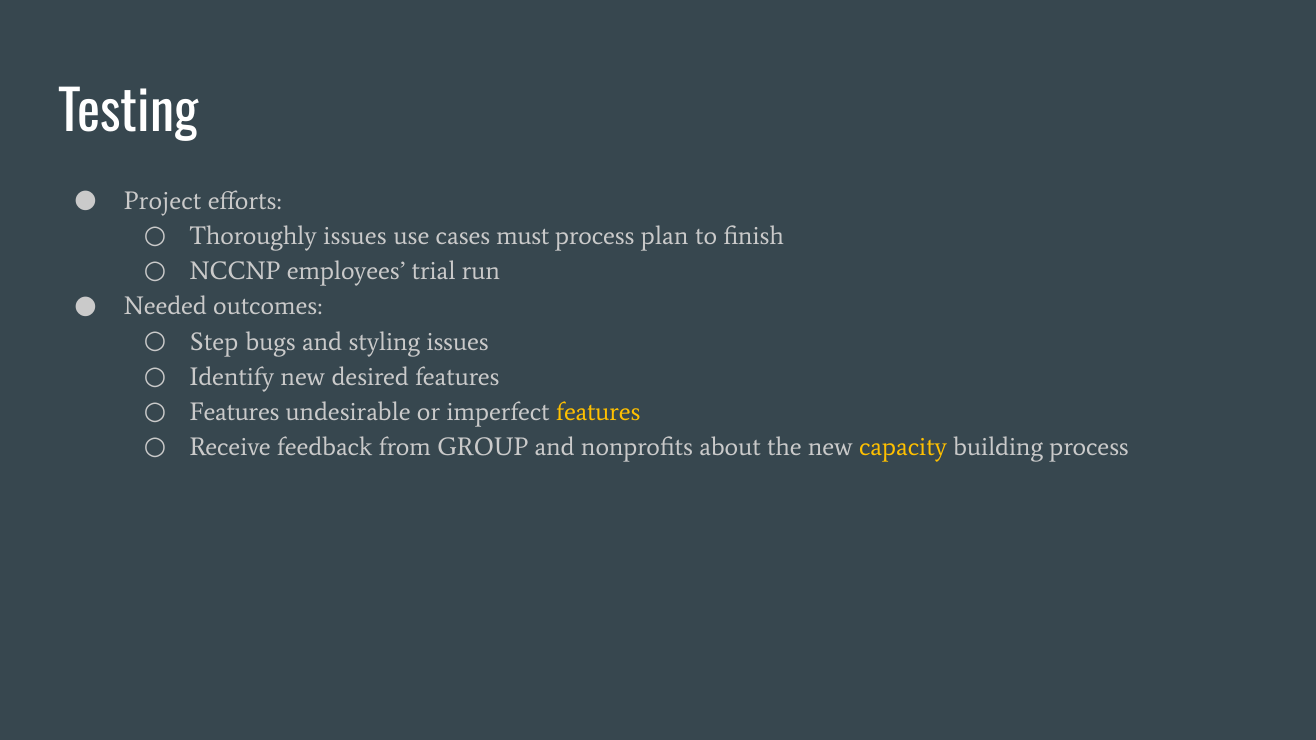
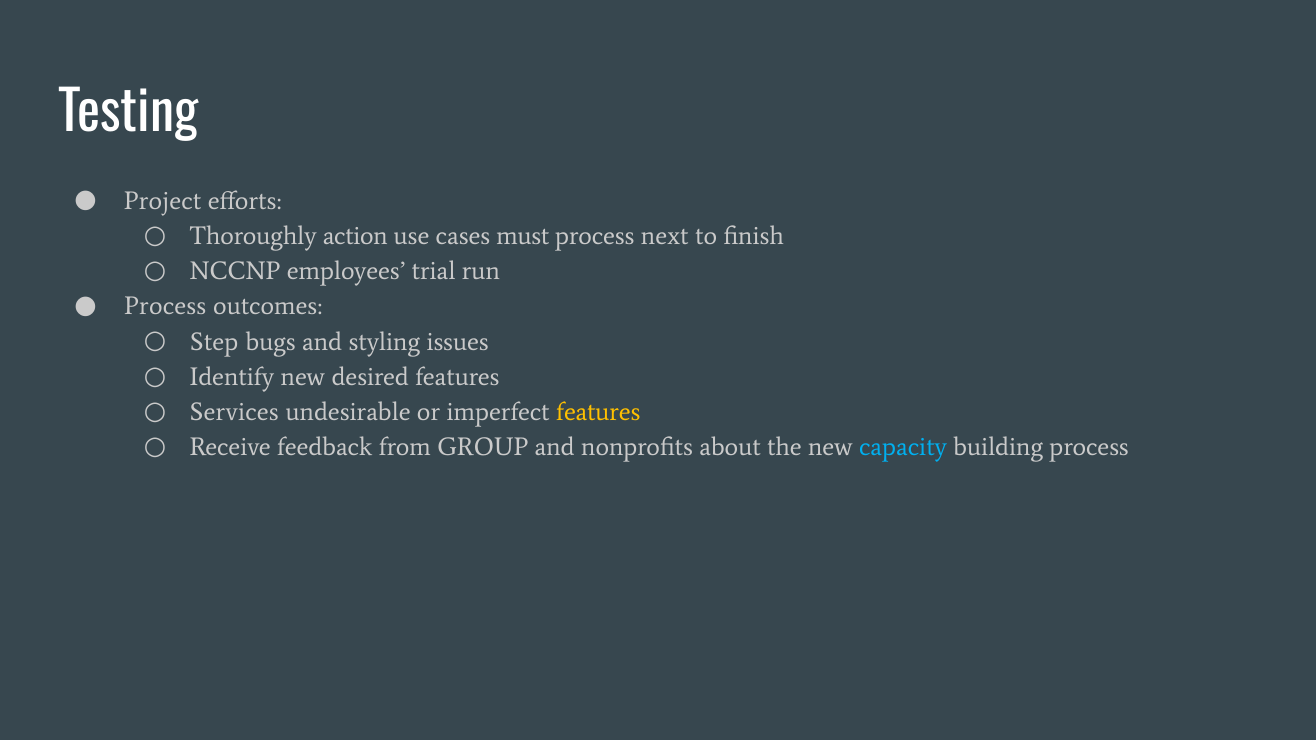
Thoroughly issues: issues -> action (355, 236)
plan: plan -> next (665, 236)
Needed: Needed -> Process (165, 307)
Features: Features -> Services (234, 412)
capacity colour: yellow -> light blue (903, 448)
